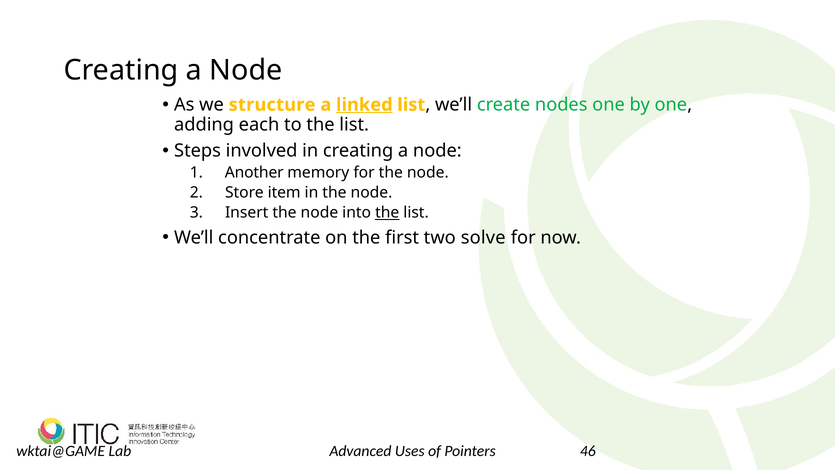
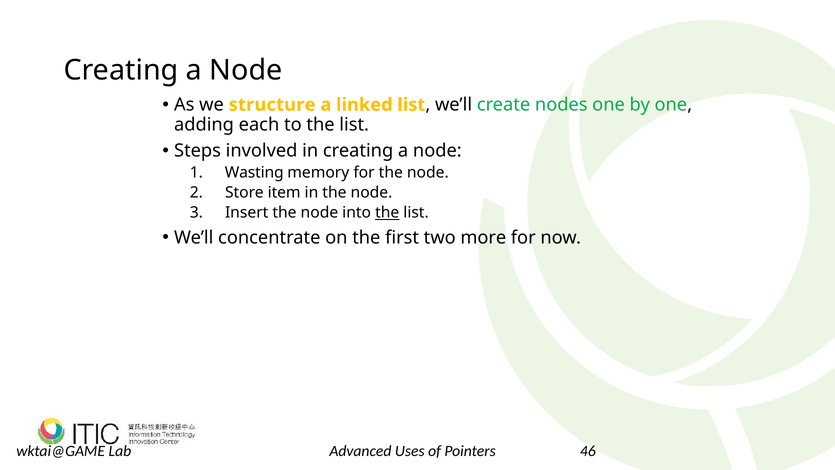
linked underline: present -> none (364, 105)
Another: Another -> Wasting (254, 172)
solve: solve -> more (483, 237)
